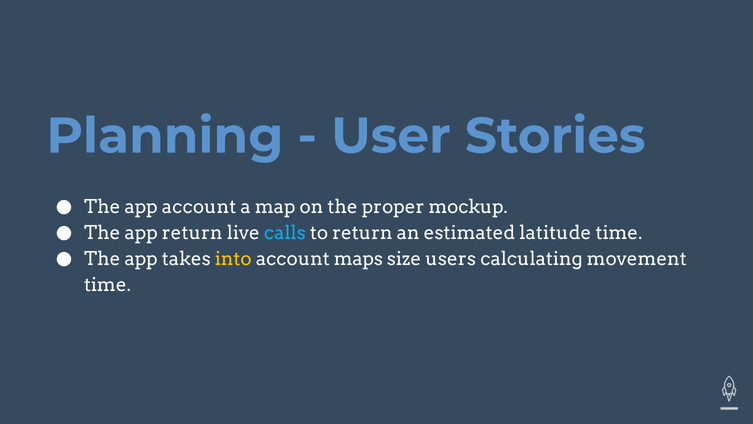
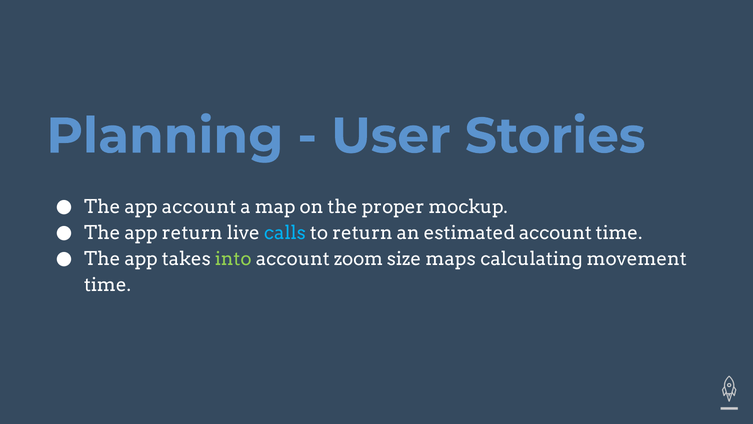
estimated latitude: latitude -> account (555, 233)
into colour: yellow -> light green (233, 259)
maps: maps -> zoom (358, 259)
users: users -> maps (451, 259)
